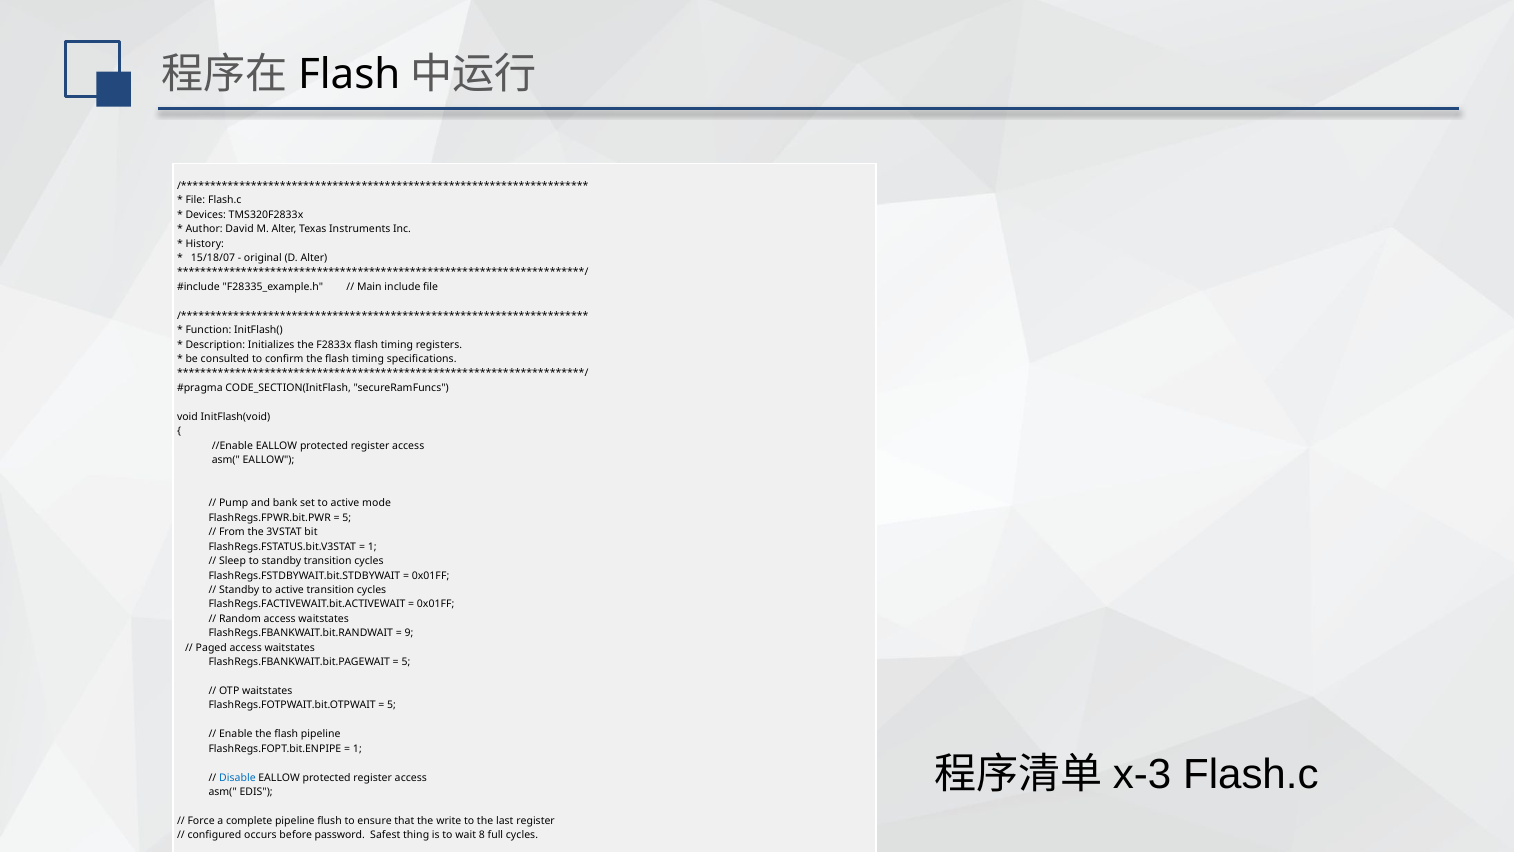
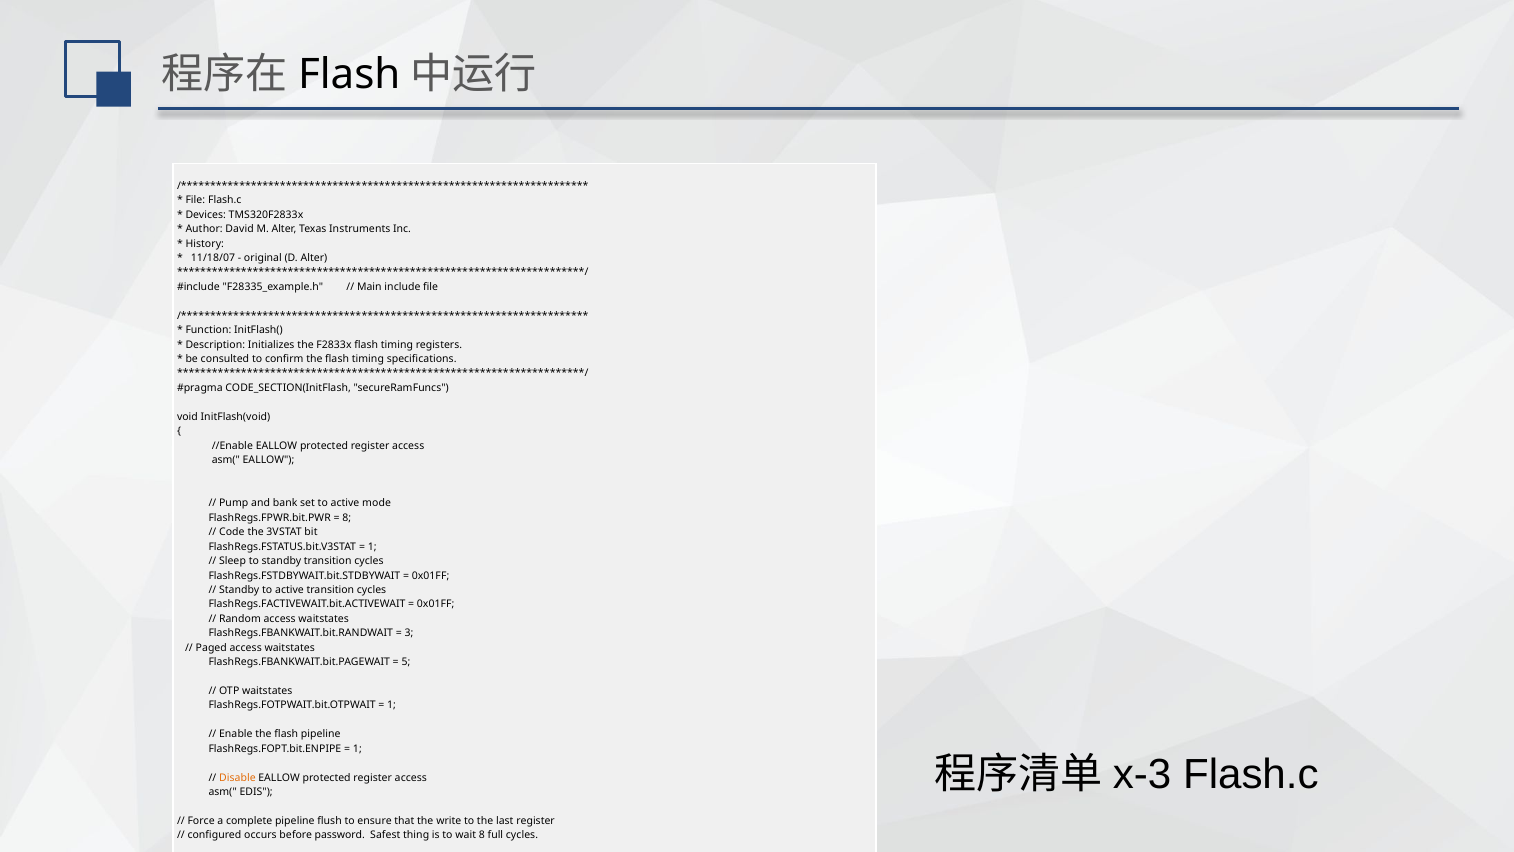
15/18/07: 15/18/07 -> 11/18/07 (213, 258)
5: 5 -> 8 (347, 518)
From: From -> Code (232, 532)
9: 9 -> 3 (409, 633)
5: 5 -> 1 (392, 705)
Disable colour: blue -> orange (237, 777)
